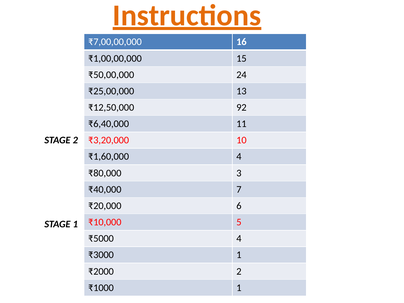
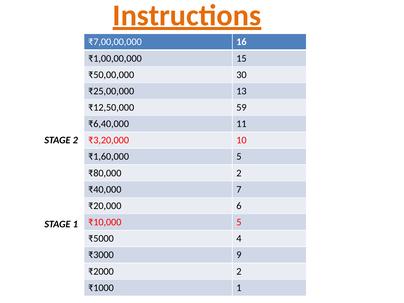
24: 24 -> 30 (241, 75)
92: 92 -> 59 (241, 108)
₹1,60,000 4: 4 -> 5 (239, 157)
₹80,000 3: 3 -> 2 (239, 173)
₹3000 1: 1 -> 9 (239, 255)
